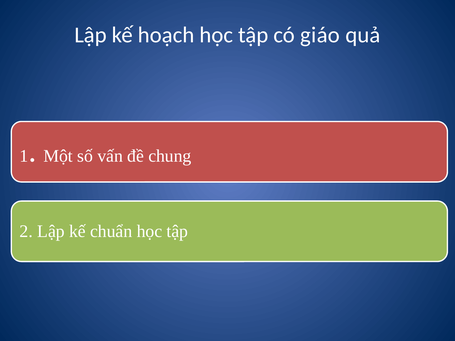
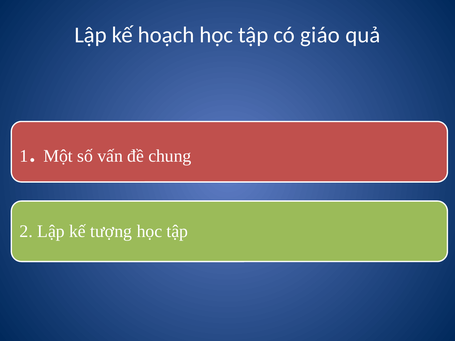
chuẩn: chuẩn -> tượng (111, 231)
